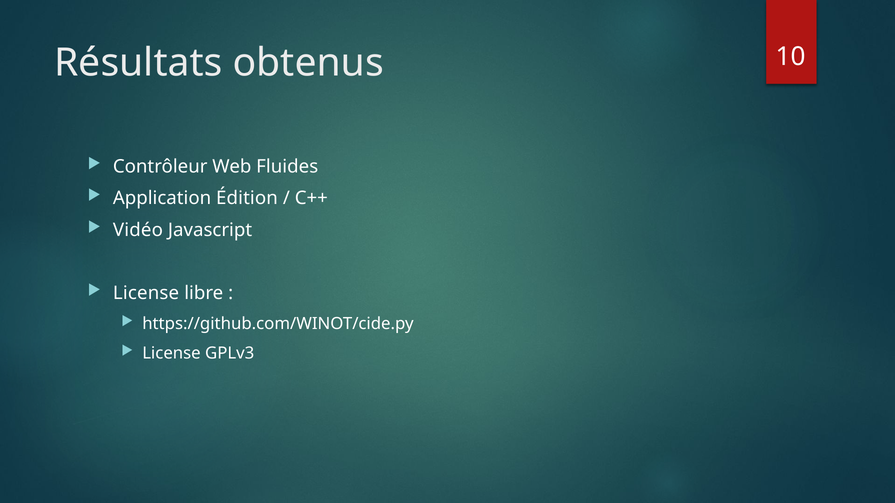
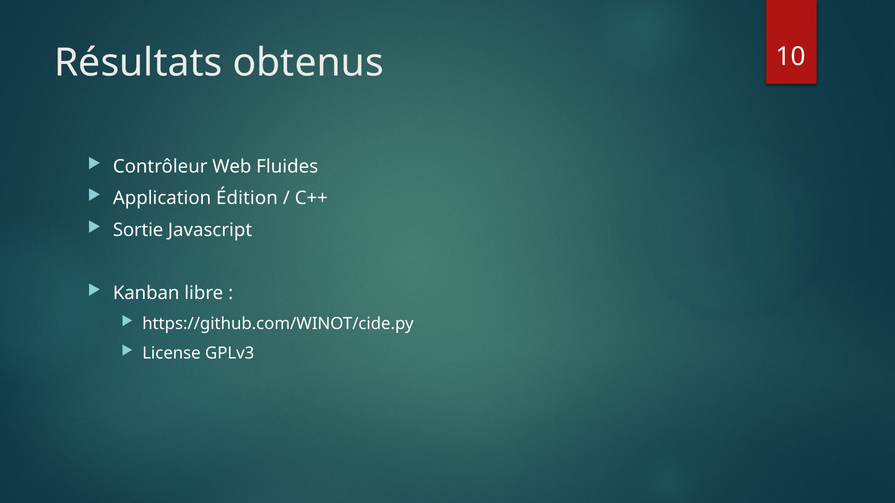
Vidéo: Vidéo -> Sortie (138, 230)
License: License -> Kanban (146, 294)
